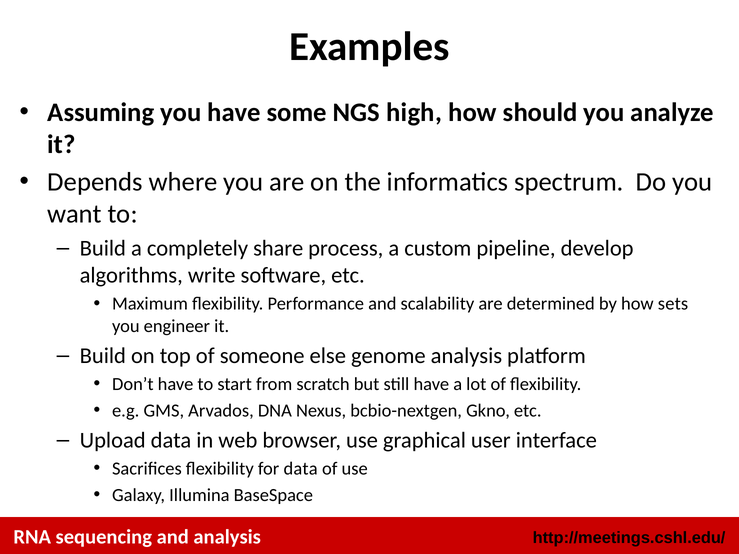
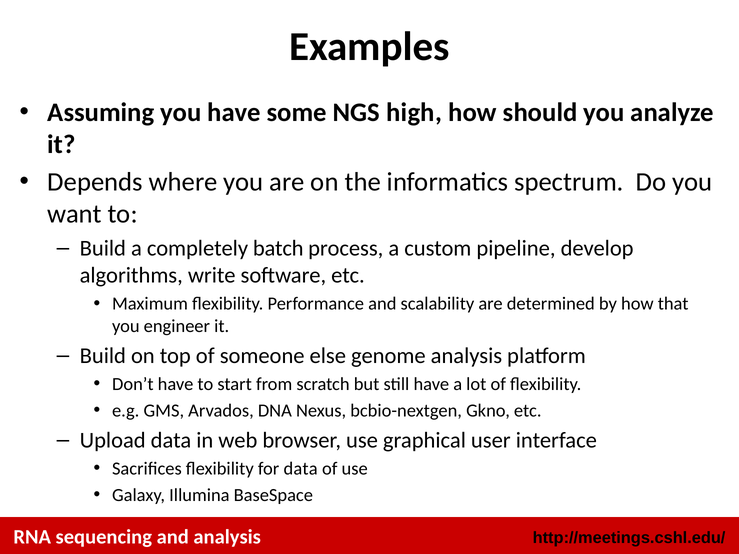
share: share -> batch (278, 248)
sets: sets -> that (673, 304)
